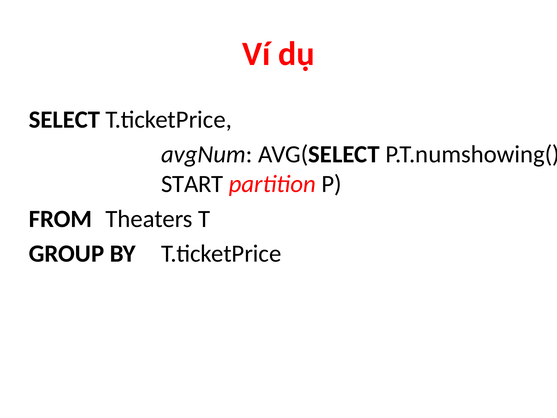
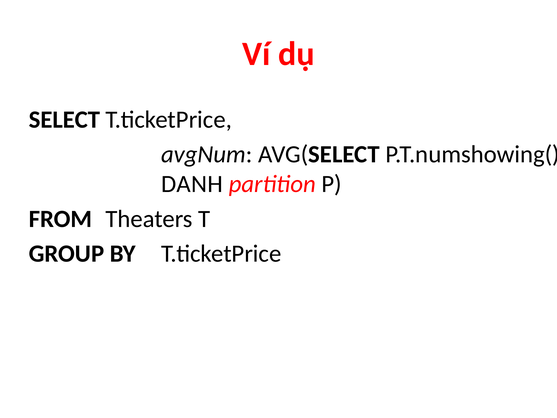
START: START -> DANH (192, 184)
